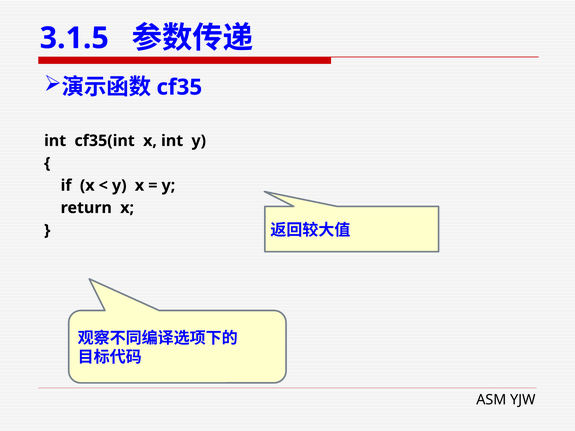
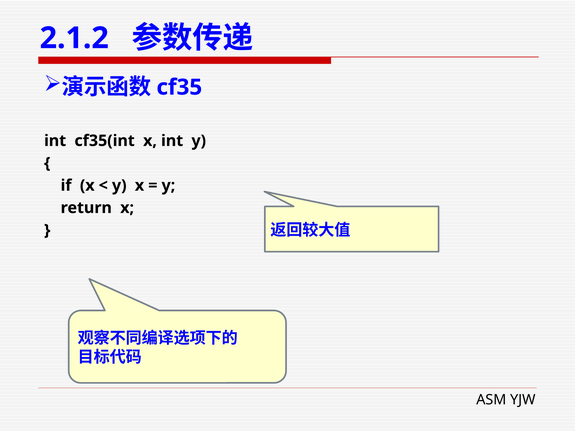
3.1.5: 3.1.5 -> 2.1.2 (74, 38)
